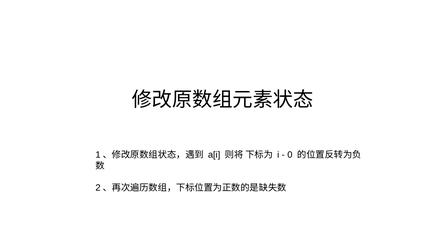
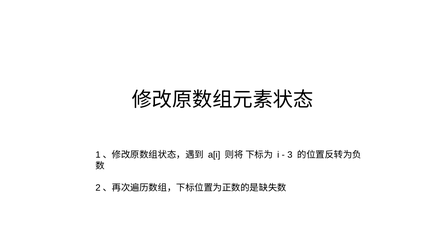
0: 0 -> 3 (290, 155)
